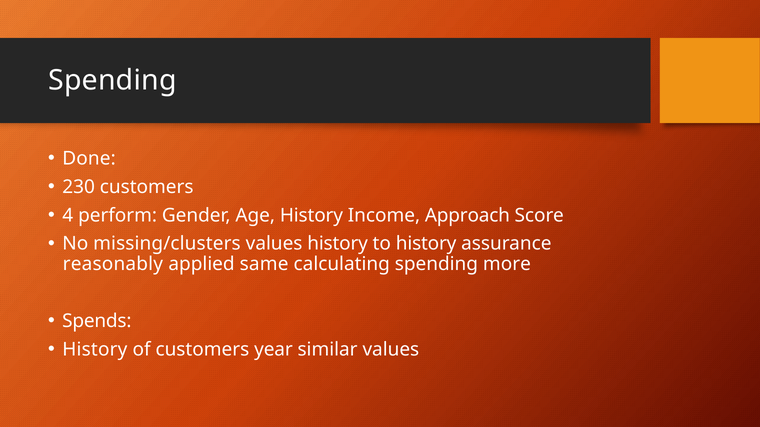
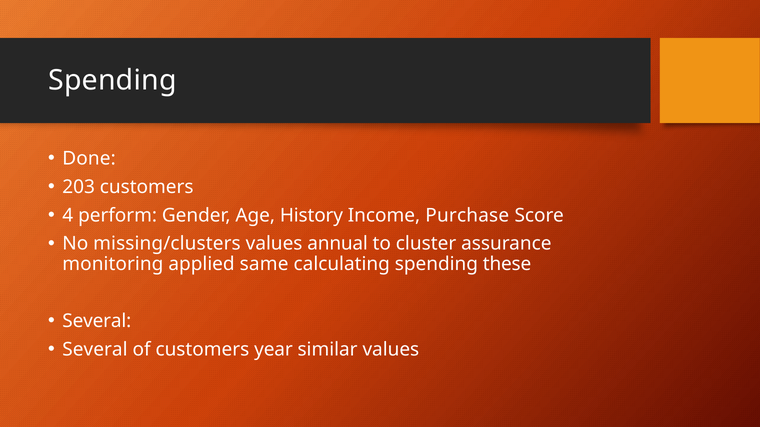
230: 230 -> 203 (79, 187)
Approach: Approach -> Purchase (467, 216)
values history: history -> annual (338, 244)
to history: history -> cluster (426, 244)
reasonably: reasonably -> monitoring (113, 264)
more: more -> these (507, 264)
Spends: Spends -> Several (97, 321)
History: History -> Several (95, 350)
